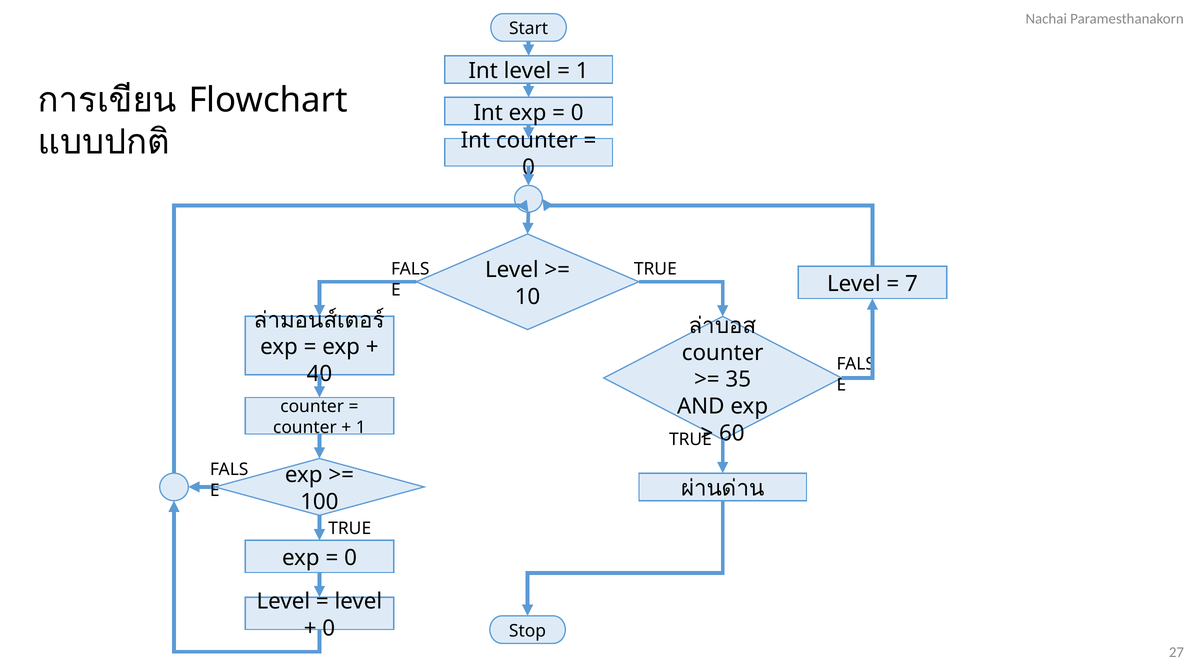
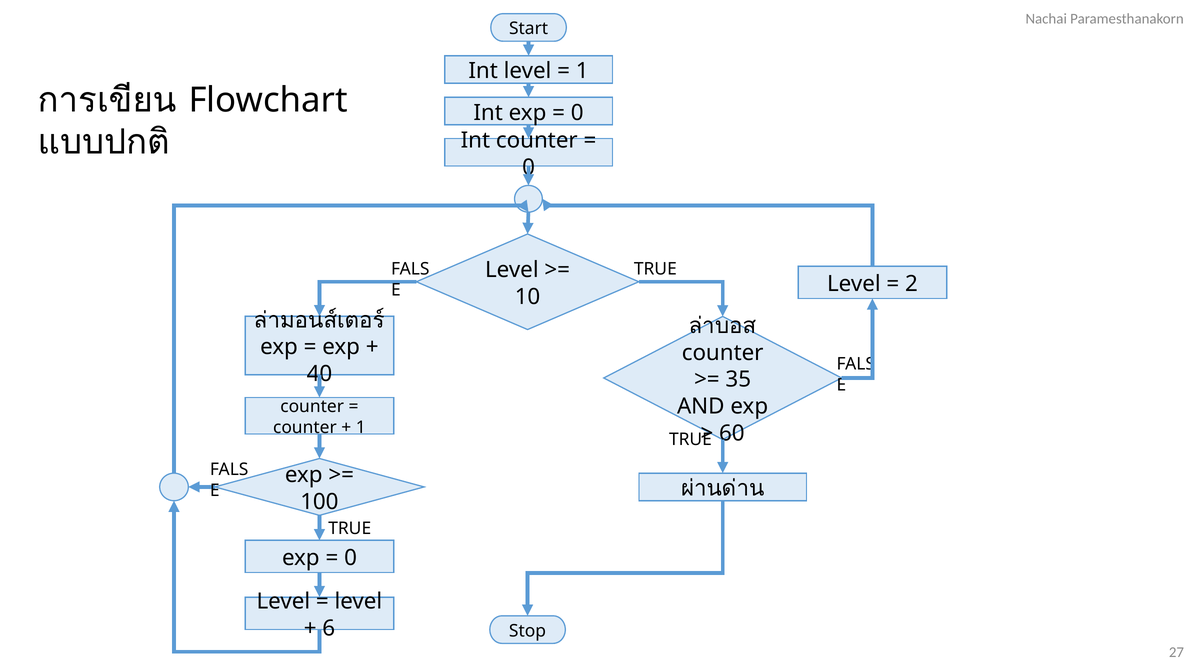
7: 7 -> 2 (911, 284)
0: 0 -> 6 (329, 628)
